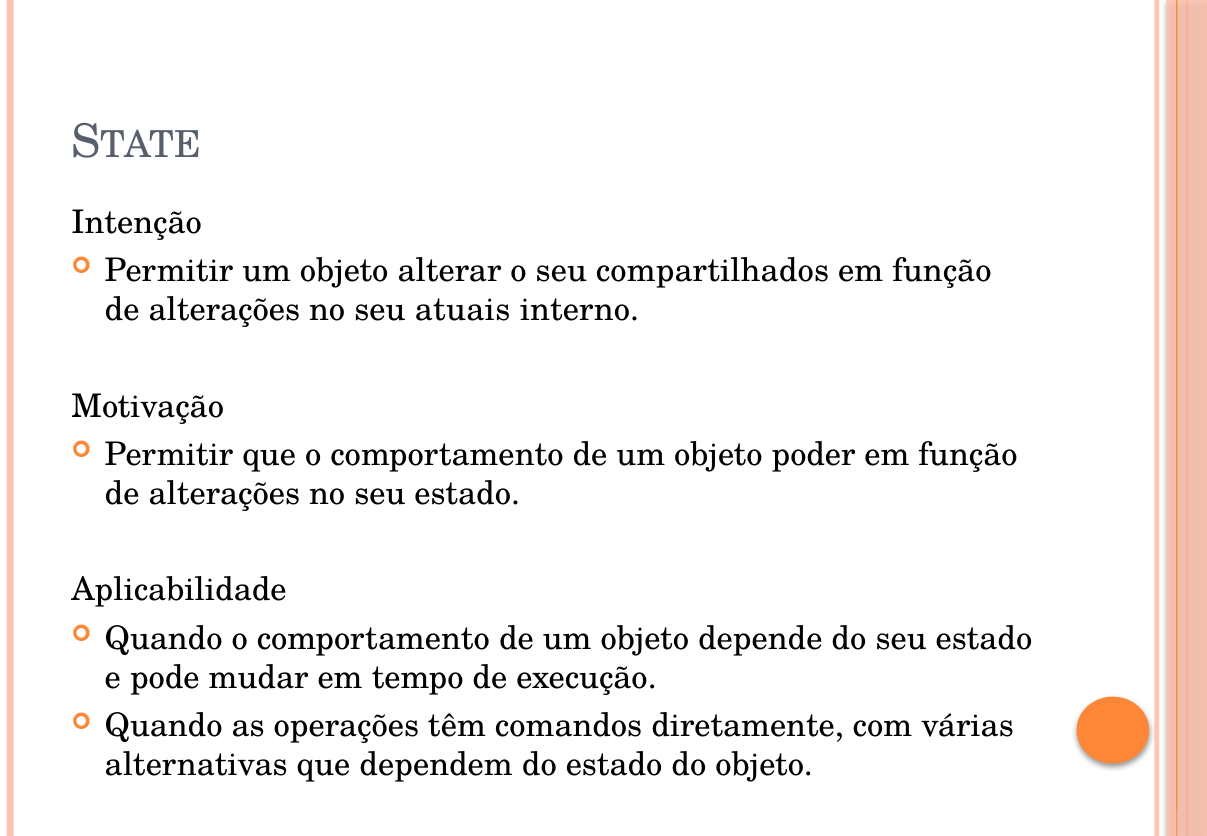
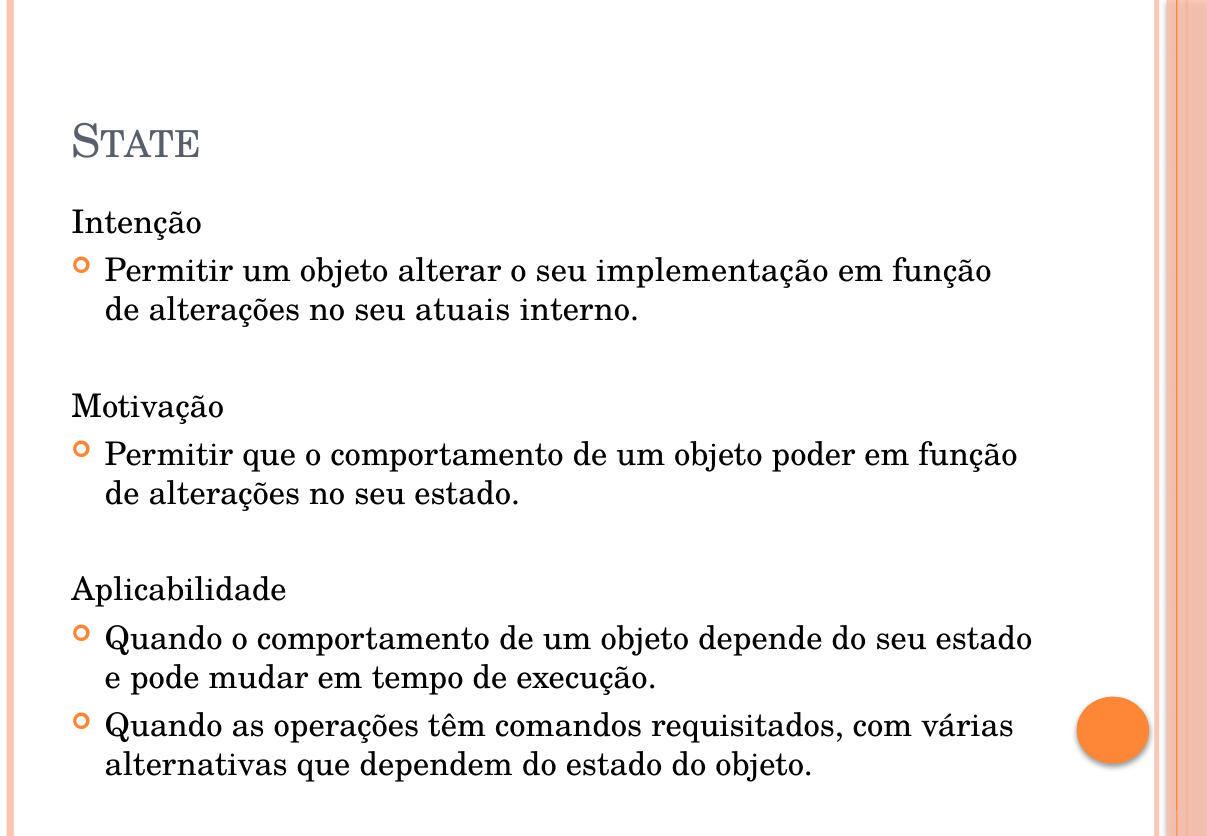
compartilhados: compartilhados -> implementação (712, 271)
diretamente: diretamente -> requisitados (748, 726)
